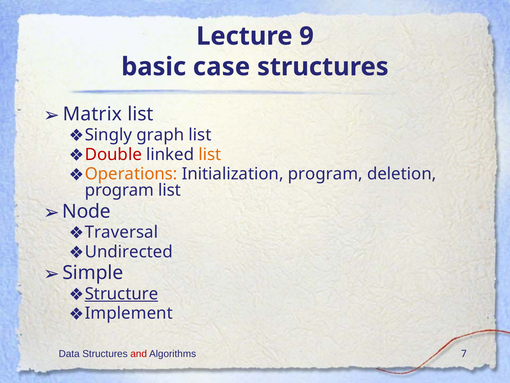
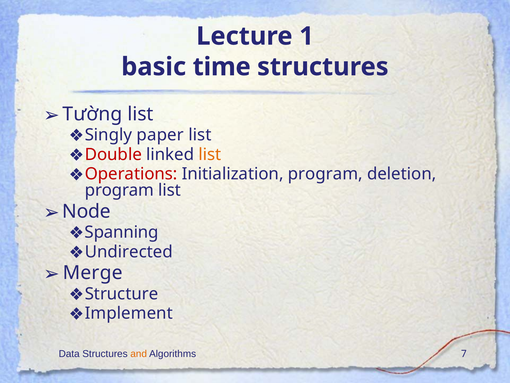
9: 9 -> 1 (306, 36)
case: case -> time (222, 67)
Matrix: Matrix -> Tường (92, 114)
graph: graph -> paper (160, 135)
Operations colour: orange -> red (131, 174)
Traversal: Traversal -> Spanning (122, 232)
Simple: Simple -> Merge (93, 273)
Structure underline: present -> none (121, 293)
and colour: red -> orange (139, 353)
